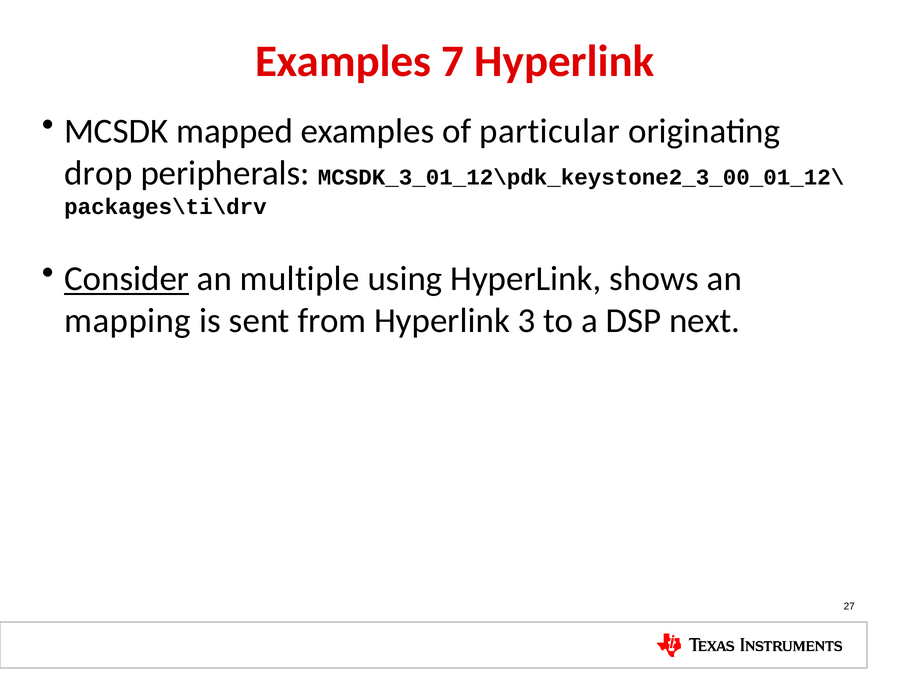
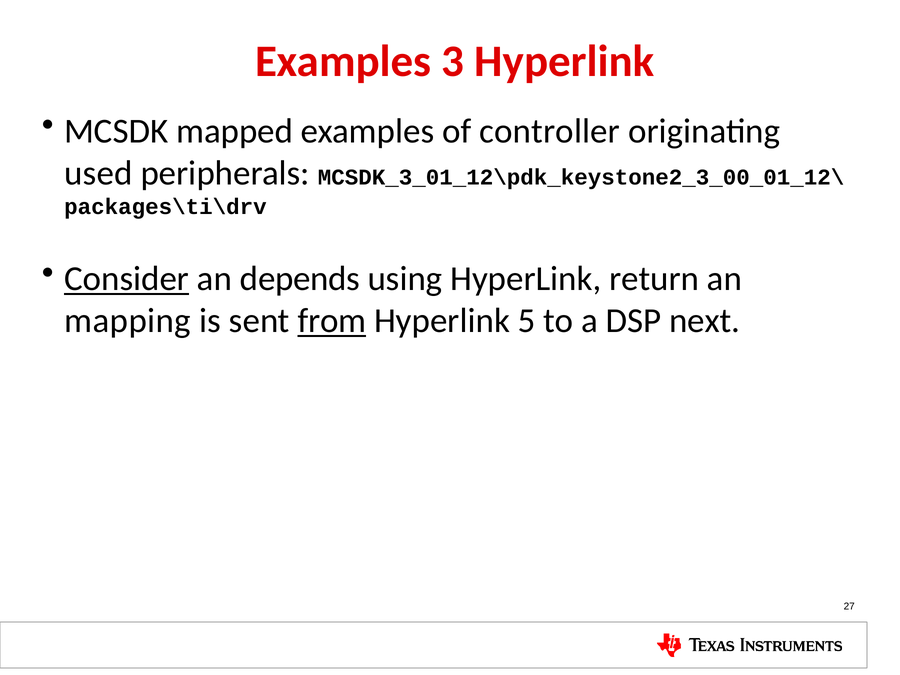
7: 7 -> 3 (453, 61)
particular: particular -> controller (550, 131)
drop: drop -> used (98, 173)
multiple: multiple -> depends (300, 279)
shows: shows -> return (654, 279)
from underline: none -> present (332, 321)
3: 3 -> 5 (527, 321)
